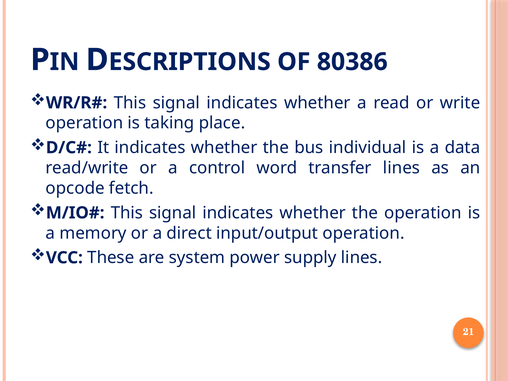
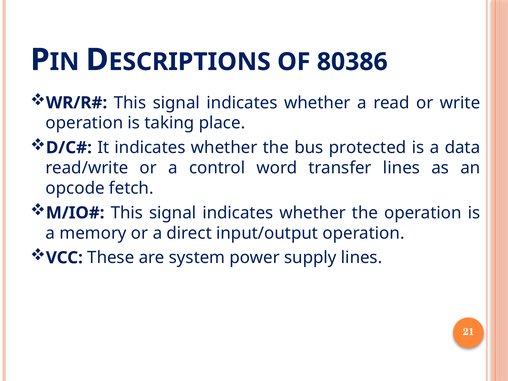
individual: individual -> protected (368, 148)
